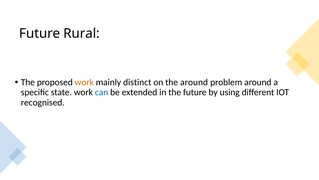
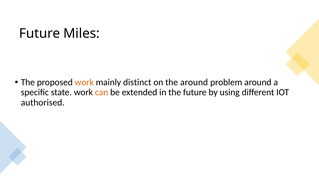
Rural: Rural -> Miles (82, 33)
can colour: blue -> orange (102, 92)
recognised: recognised -> authorised (43, 102)
